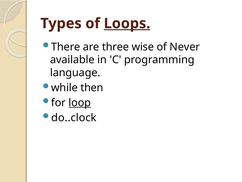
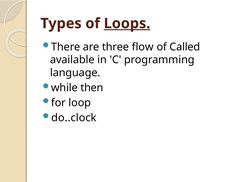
wise: wise -> flow (143, 47)
Never: Never -> Called (185, 47)
loop underline: present -> none (80, 102)
